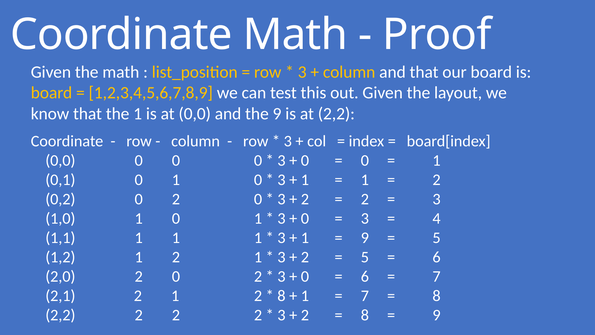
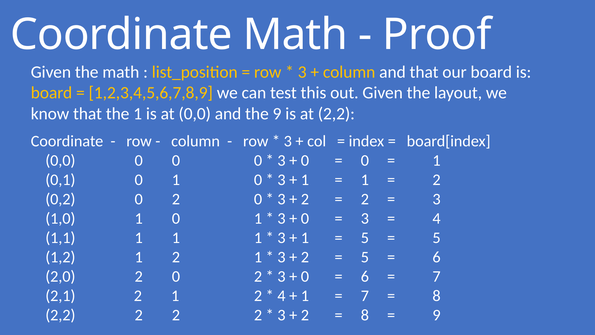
9: 9 -> 5 (365, 238)
8: 8 -> 4 (281, 296)
